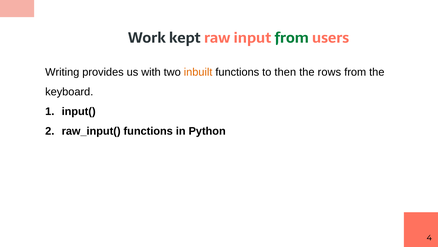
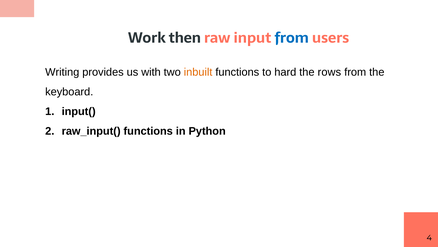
kept: kept -> then (185, 38)
from colour: green -> blue (292, 38)
then: then -> hard (285, 72)
